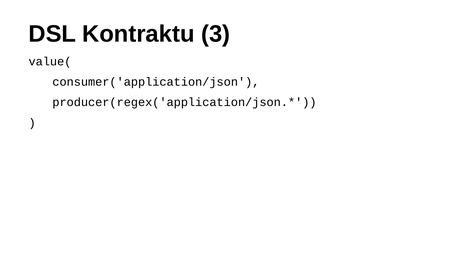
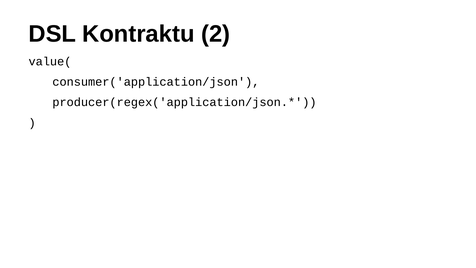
3: 3 -> 2 (216, 34)
